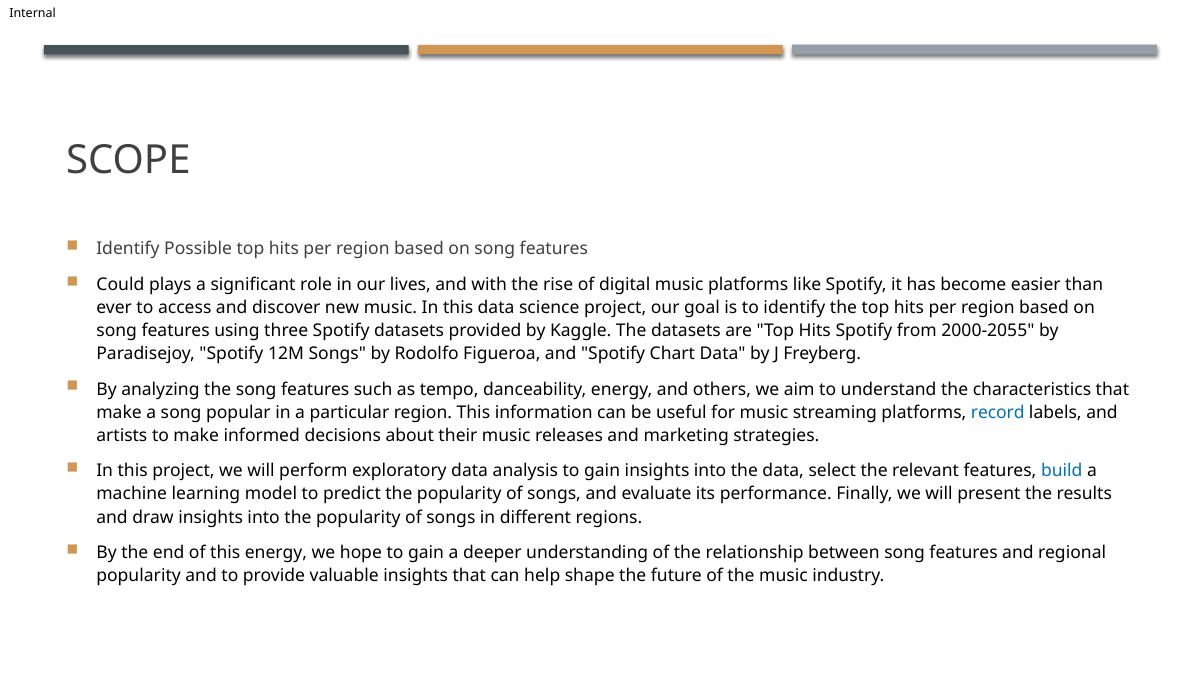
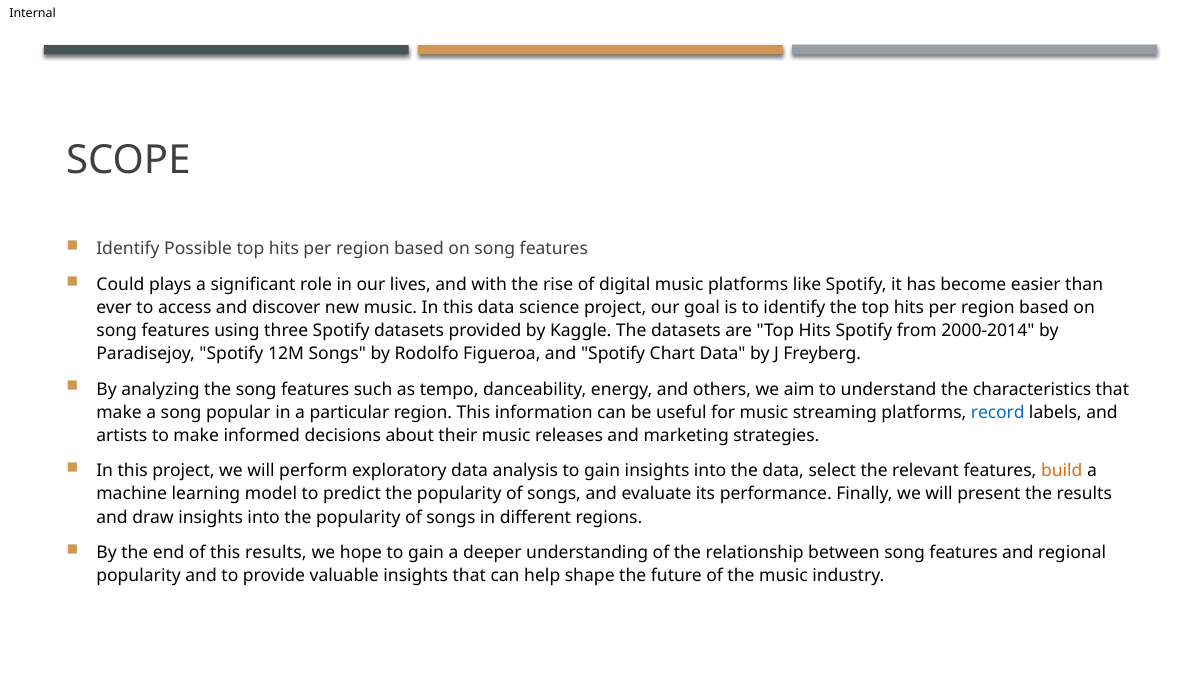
2000-2055: 2000-2055 -> 2000-2014 (988, 331)
build colour: blue -> orange (1062, 471)
this energy: energy -> results (276, 552)
